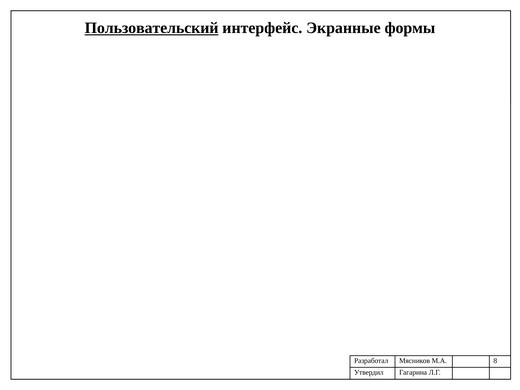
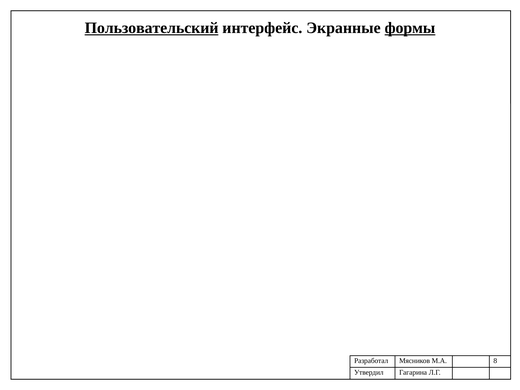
формы underline: none -> present (410, 28)
